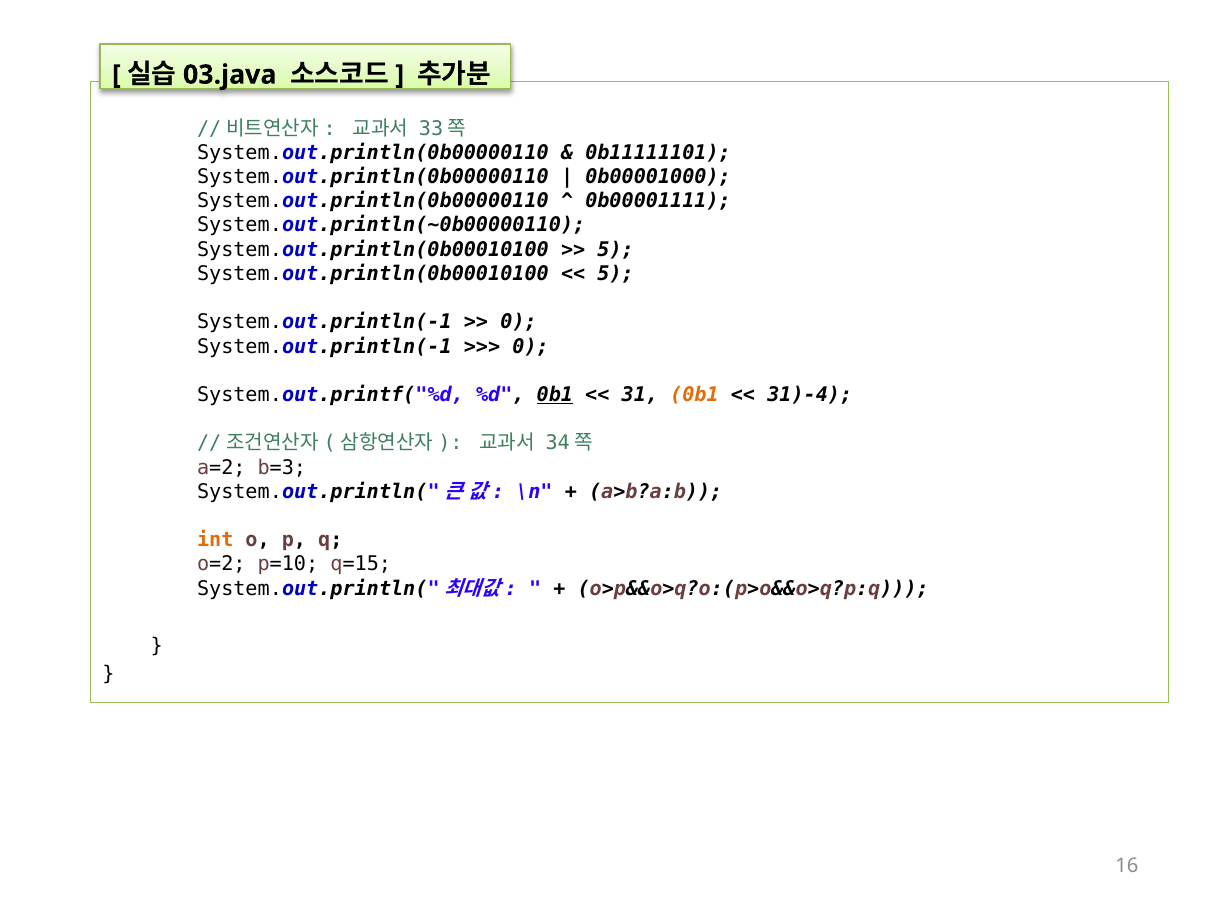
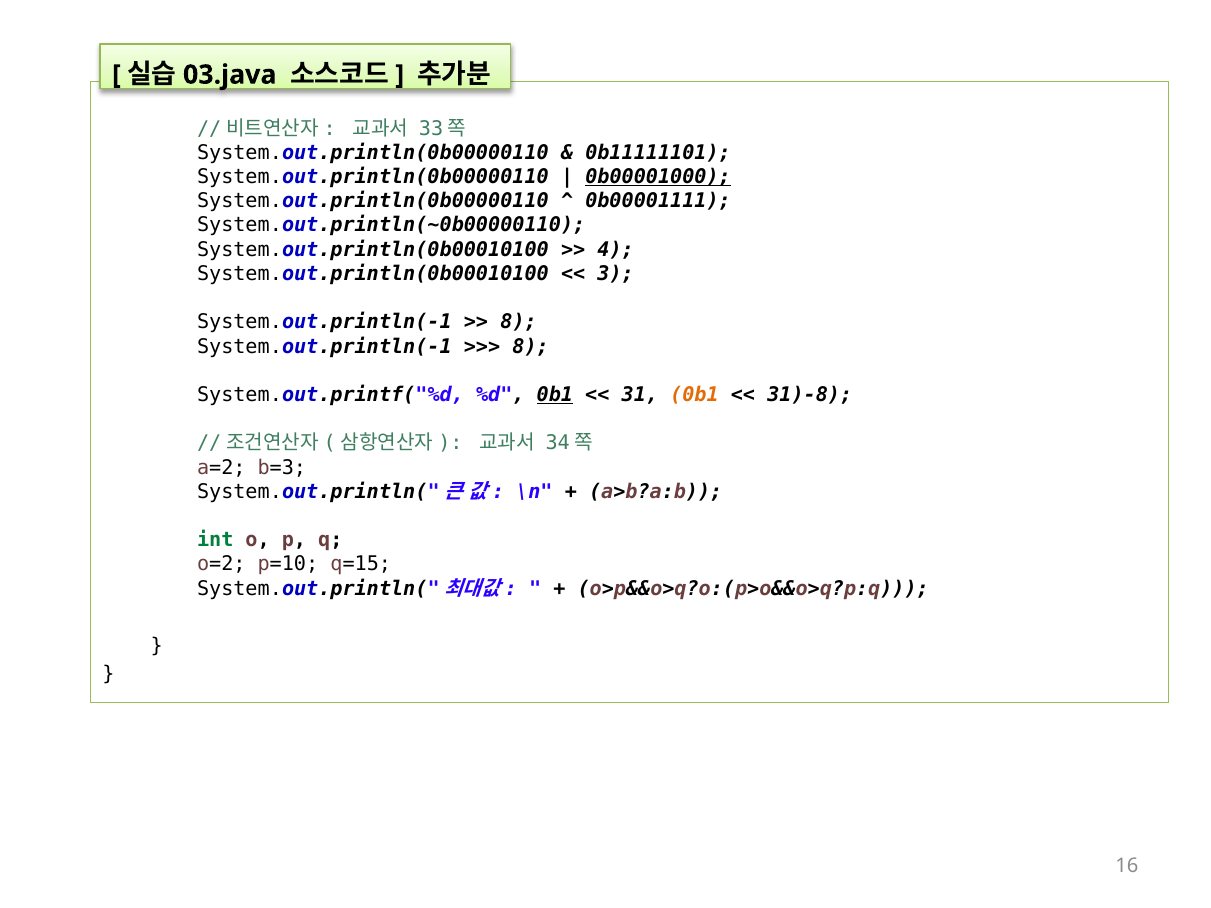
0b00001000 underline: none -> present (658, 177)
5: 5 -> 4 (616, 250)
5: 5 -> 3 (616, 274)
0: 0 -> 8 (519, 322)
0: 0 -> 8 (531, 346)
31)-4: 31)-4 -> 31)-8 (810, 395)
int colour: orange -> green (215, 540)
